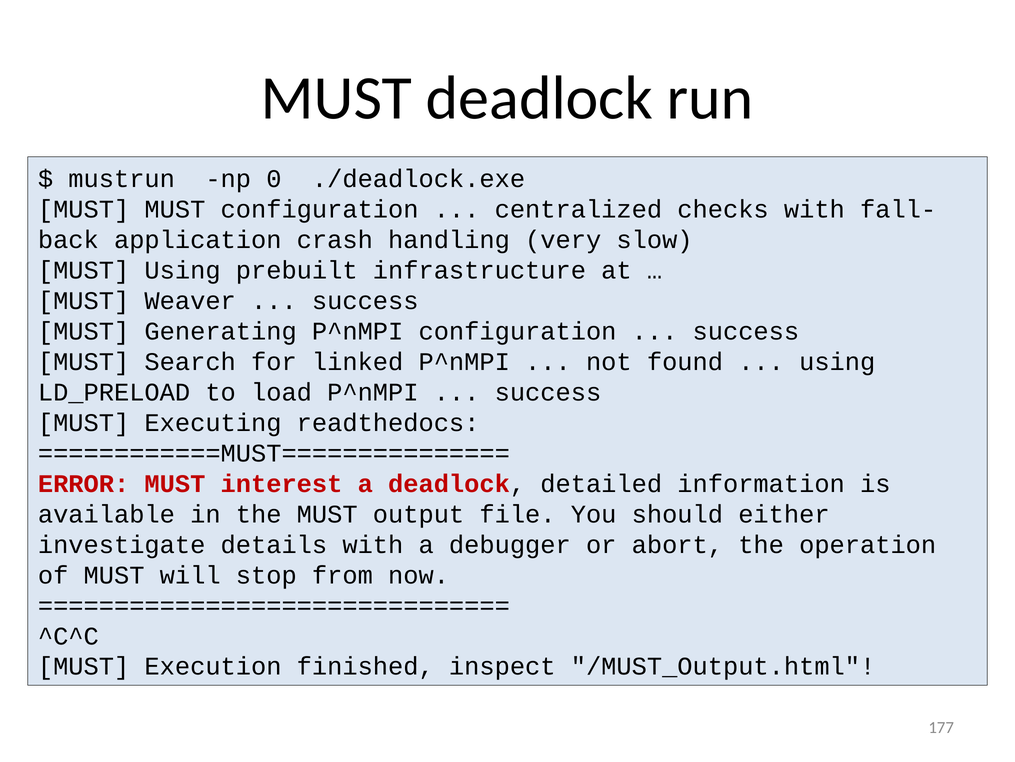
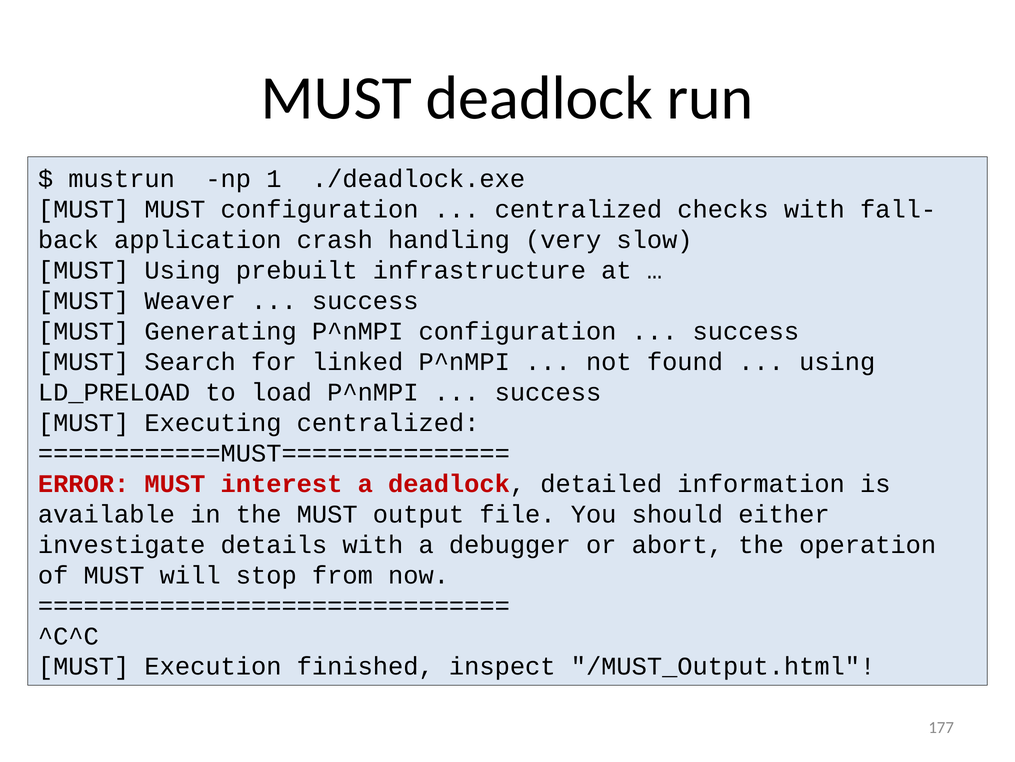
0: 0 -> 1 (274, 179)
Executing readthedocs: readthedocs -> centralized (388, 422)
